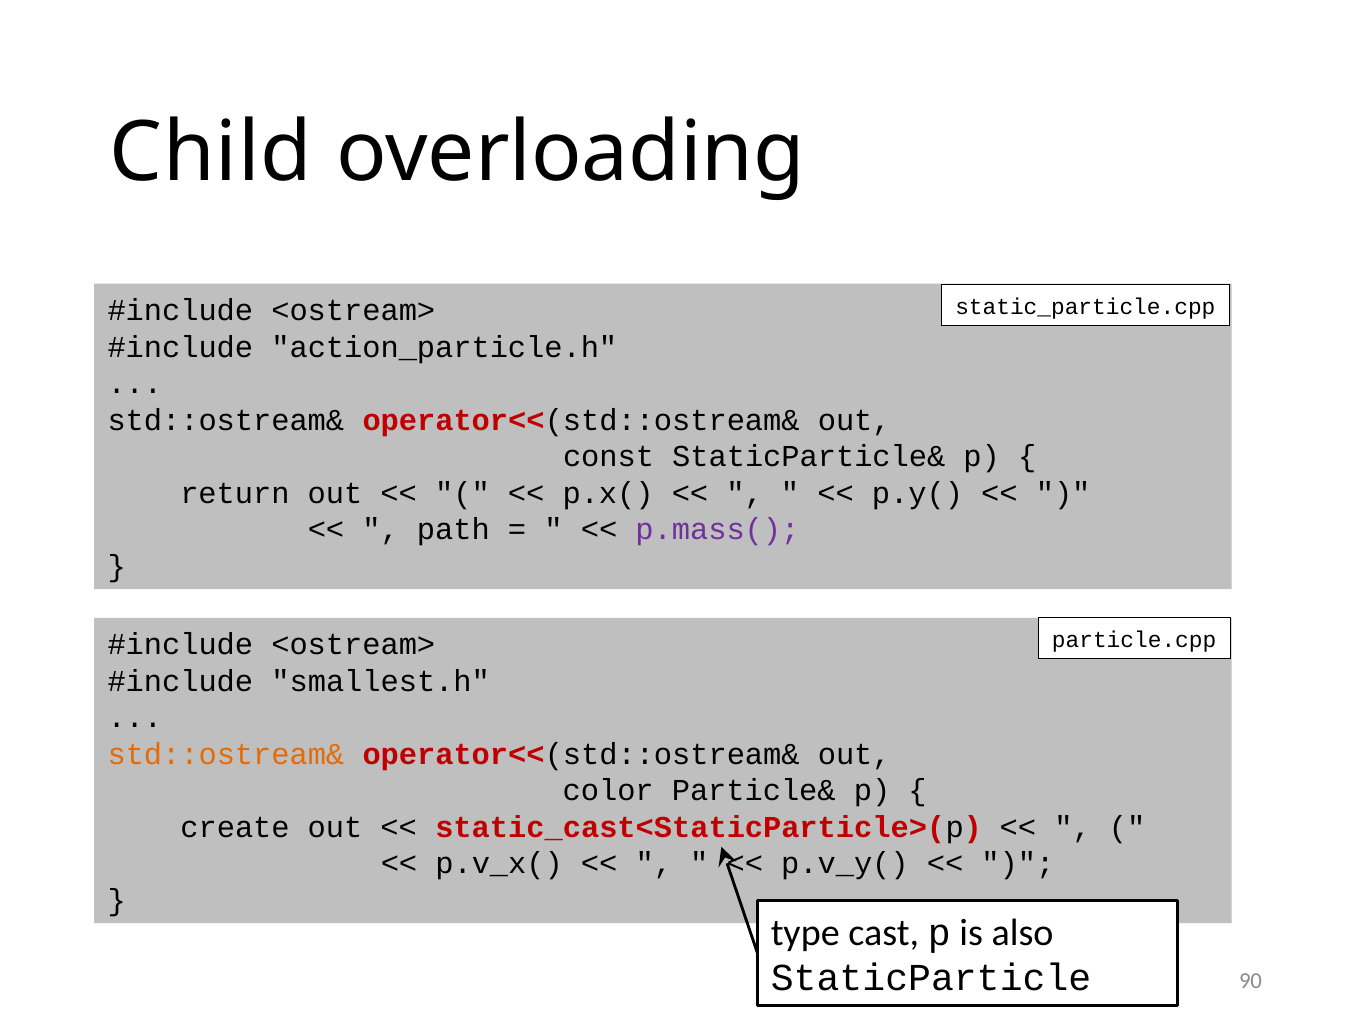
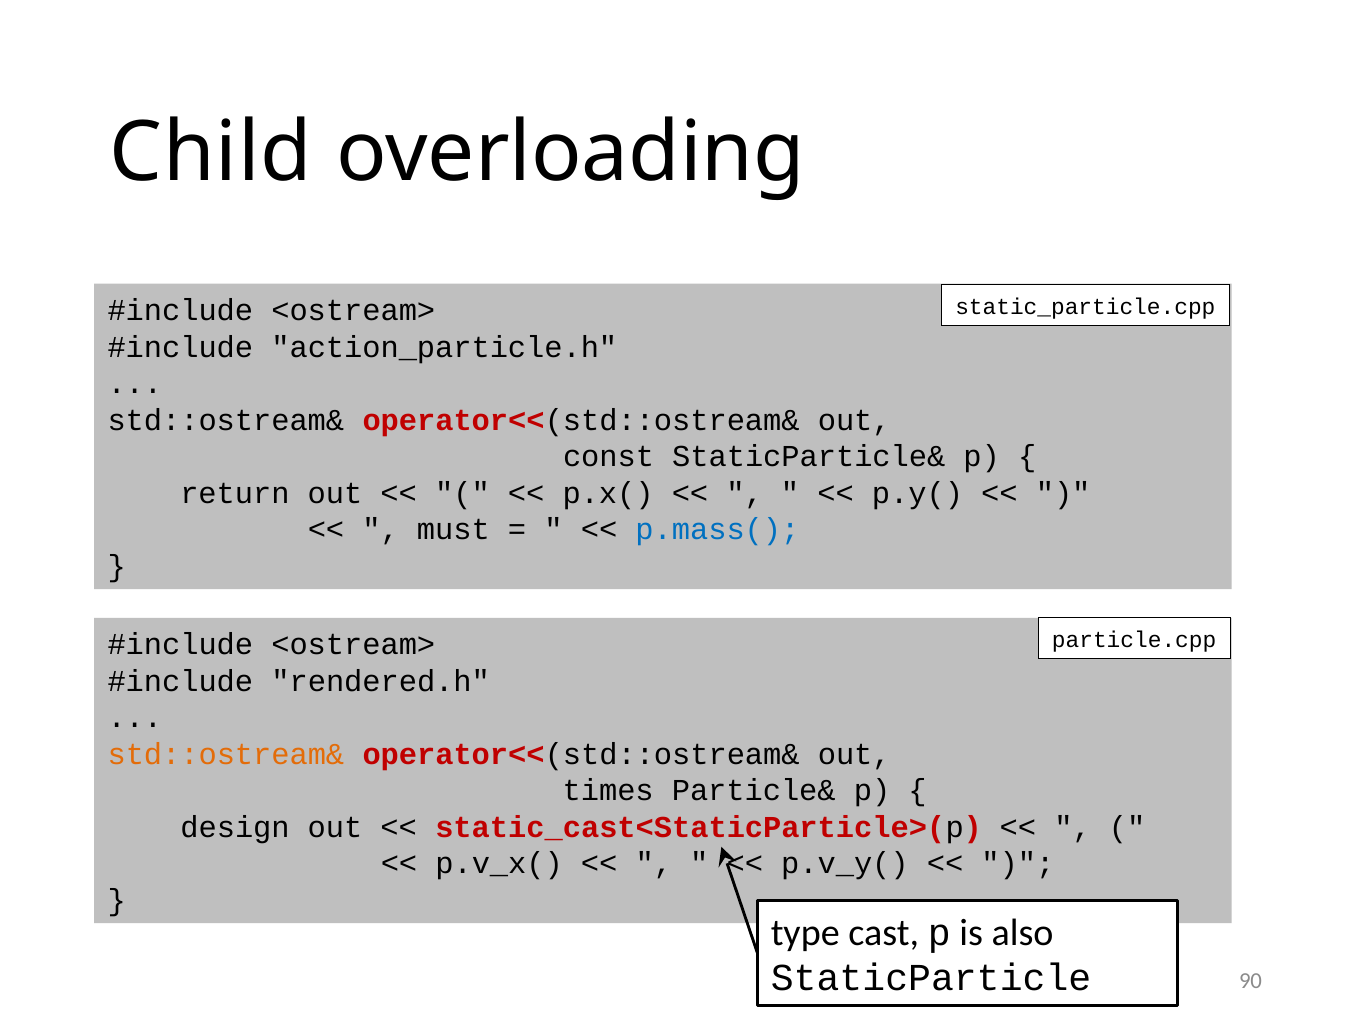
path: path -> must (453, 530)
p.mass( colour: purple -> blue (717, 530)
smallest.h: smallest.h -> rendered.h (381, 682)
color: color -> times (608, 791)
create: create -> design (235, 828)
